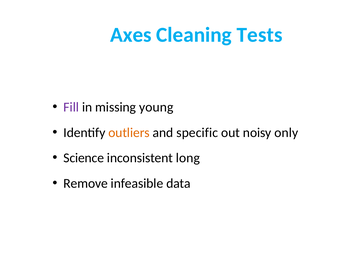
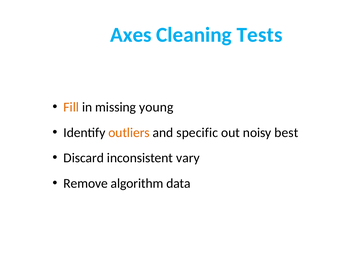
Fill colour: purple -> orange (71, 107)
only: only -> best (286, 132)
Science: Science -> Discard (84, 158)
long: long -> vary (188, 158)
infeasible: infeasible -> algorithm (137, 183)
